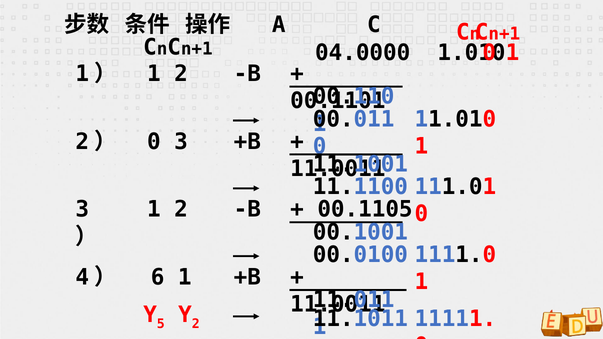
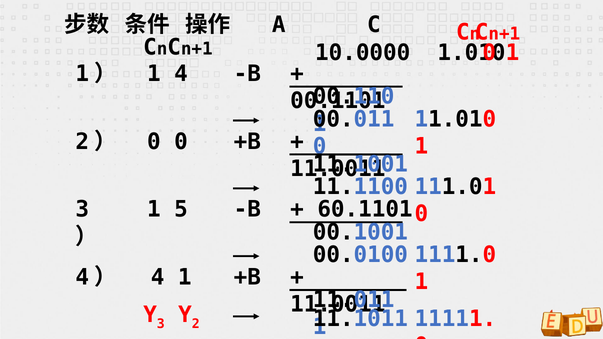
04.0000: 04.0000 -> 10.0000 (363, 53)
1） 1 2: 2 -> 4 (181, 74)
2） 0 3: 3 -> 0 (181, 142)
2: 2 -> 5 (181, 210)
00.1105: 00.1105 -> 60.1101 (365, 210)
4） 6: 6 -> 4 (158, 277)
5: 5 -> 3 (161, 324)
